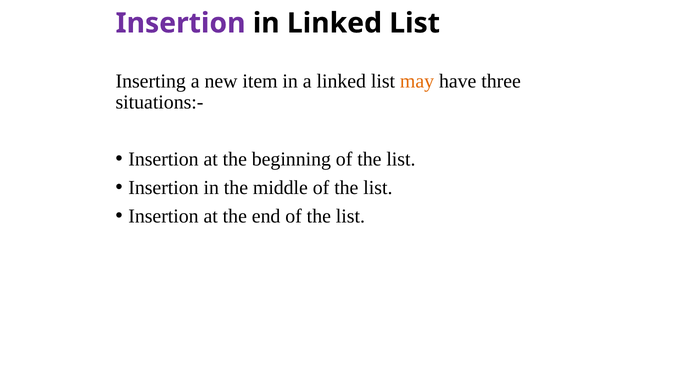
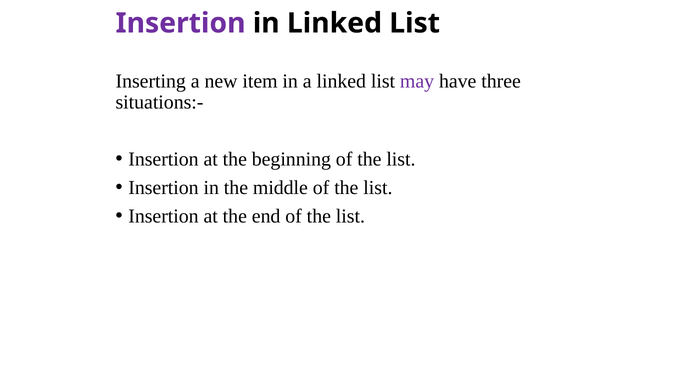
may colour: orange -> purple (417, 81)
